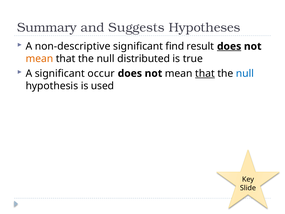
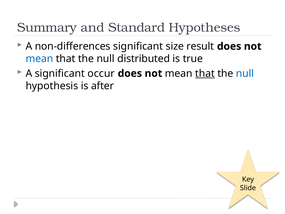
Suggests: Suggests -> Standard (137, 27)
non-descriptive: non-descriptive -> non-differences (73, 46)
find: find -> size (175, 46)
does underline: present -> none (229, 46)
mean colour: orange -> blue (39, 59)
used: used -> after (102, 86)
